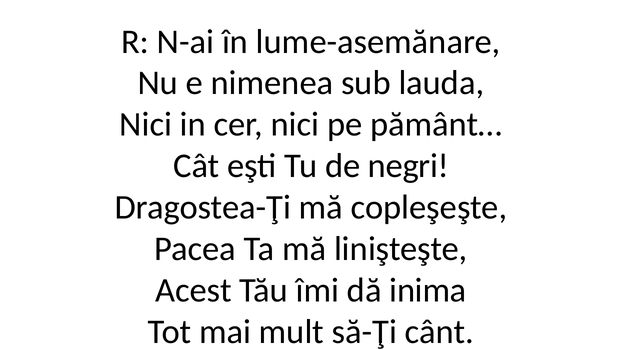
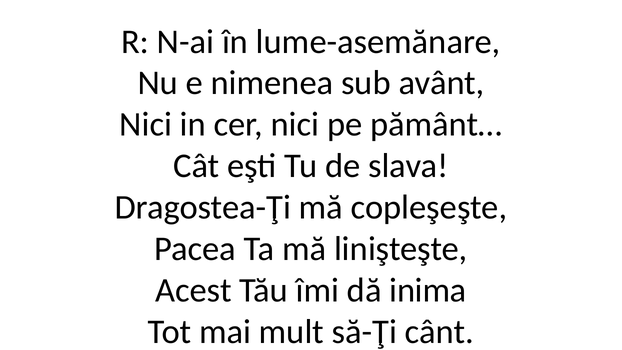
lauda: lauda -> avânt (441, 83)
negri: negri -> slava (408, 166)
